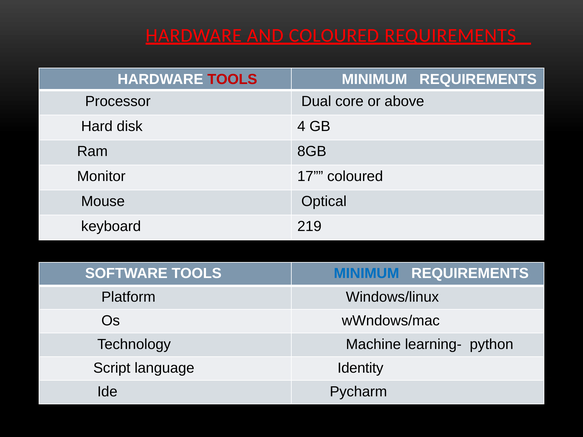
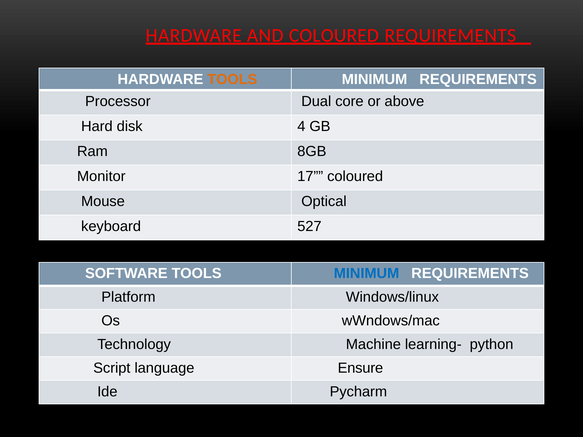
TOOLS colour: red -> orange (232, 79)
219: 219 -> 527 (309, 226)
Identity: Identity -> Ensure (360, 368)
